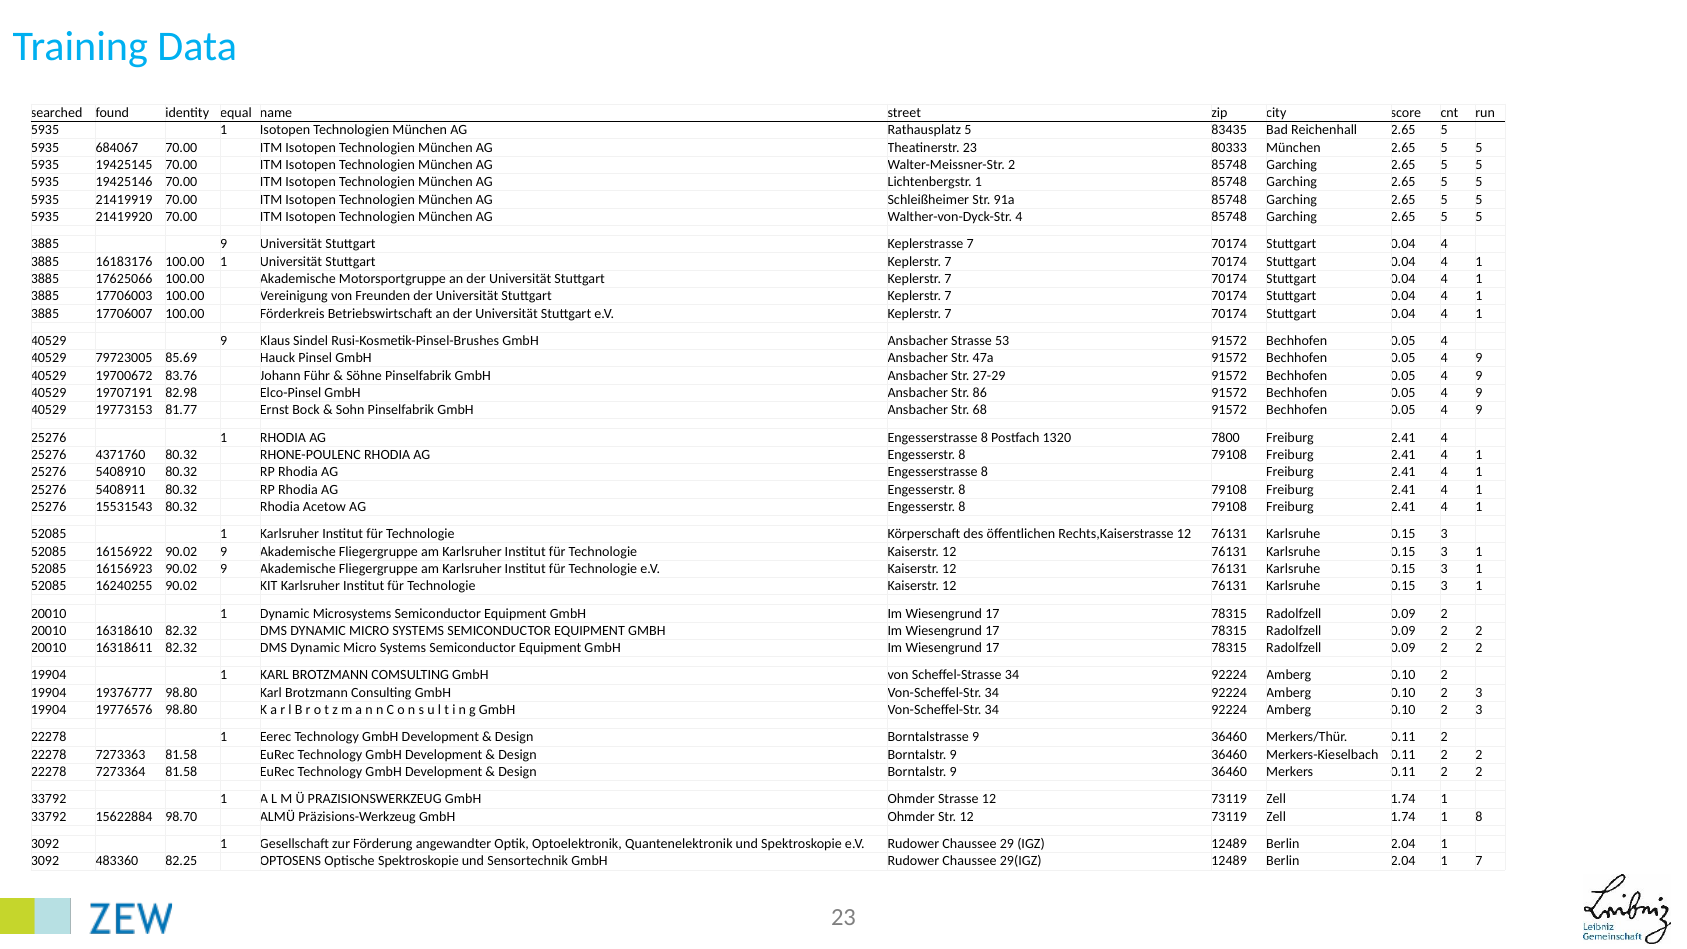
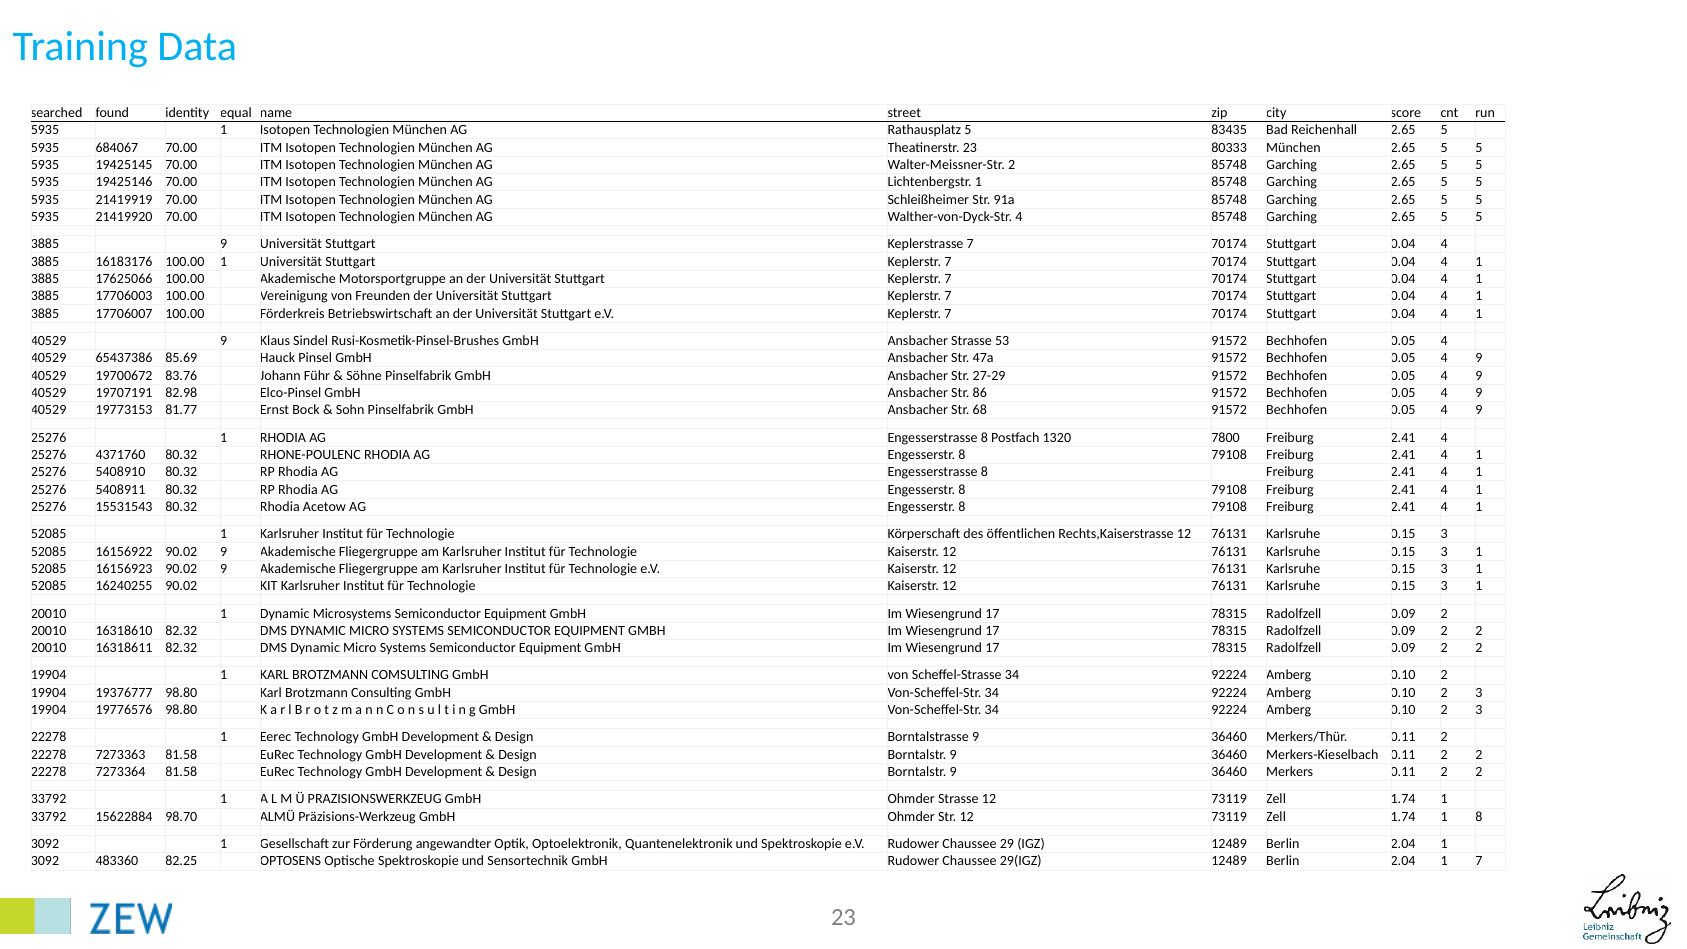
79723005: 79723005 -> 65437386 (124, 358)
